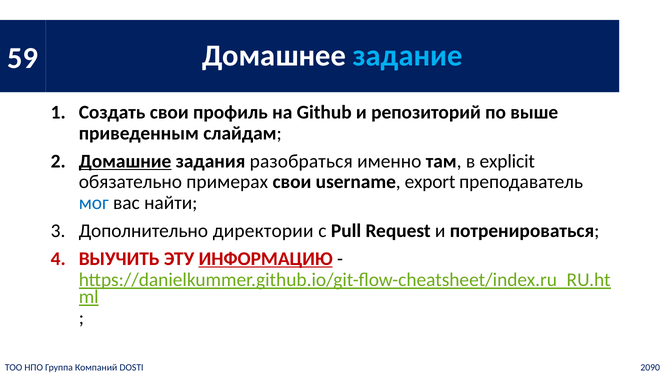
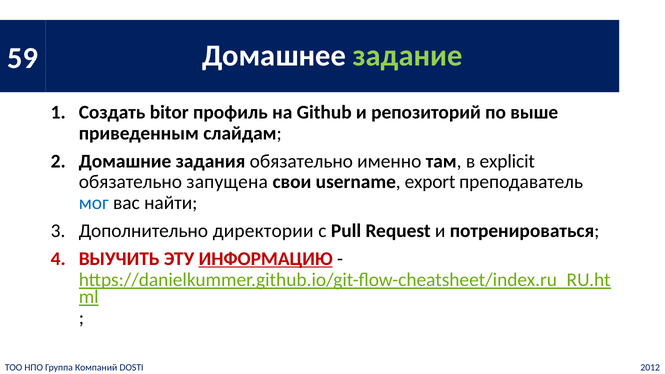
задание colour: light blue -> light green (408, 56)
Создать свои: свои -> bitor (169, 112)
Домашние underline: present -> none (125, 161)
задания разобраться: разобраться -> обязательно (301, 161)
примерах: примерах -> запущена (227, 182)
2090: 2090 -> 2012 (650, 367)
